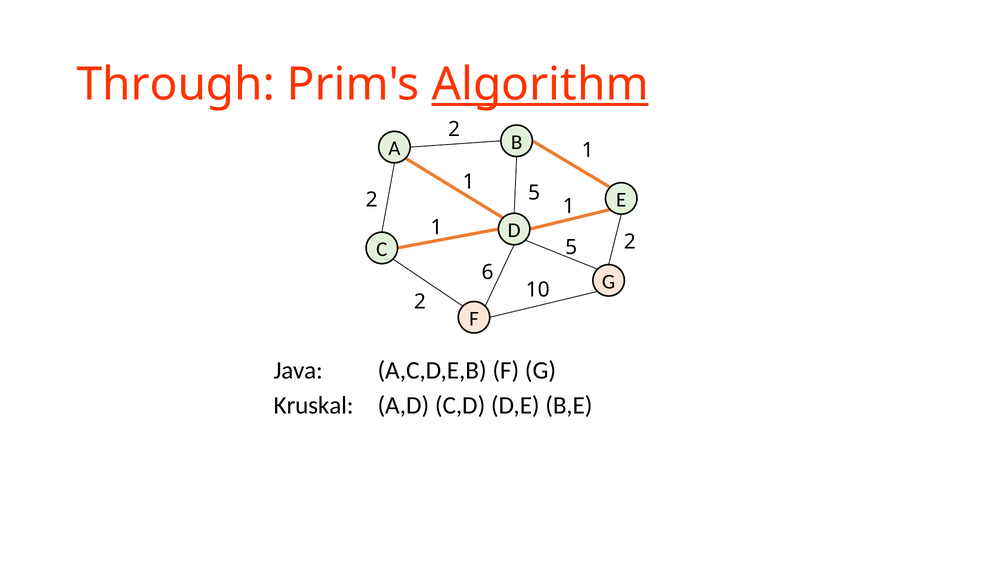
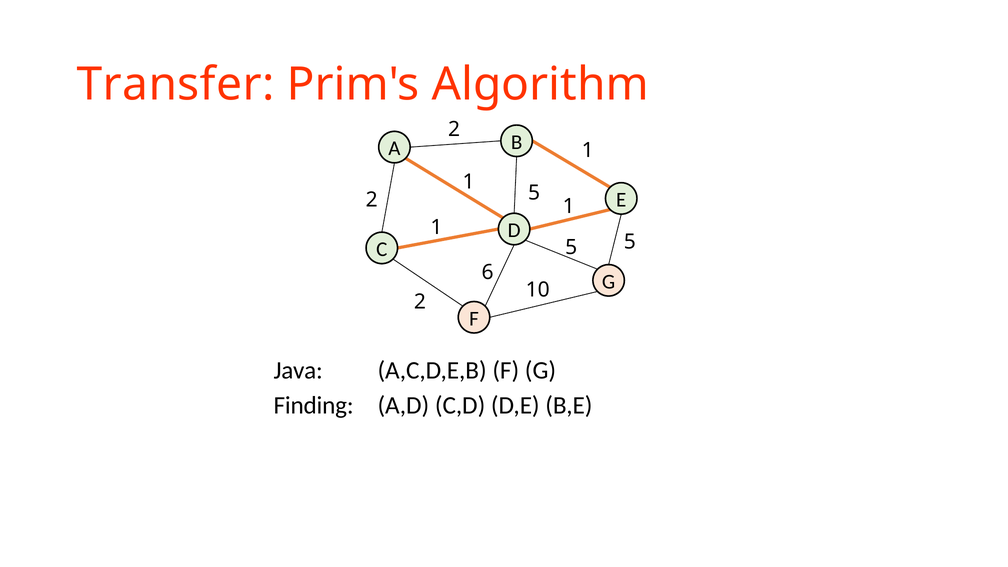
Through: Through -> Transfer (176, 85)
Algorithm underline: present -> none (540, 85)
5 2: 2 -> 5 (630, 242)
Kruskal: Kruskal -> Finding (314, 406)
